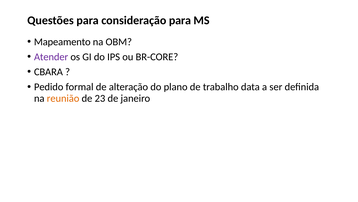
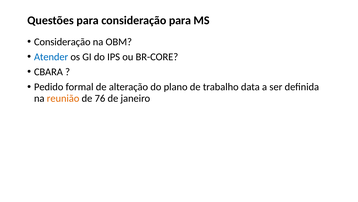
Mapeamento: Mapeamento -> Consideração (62, 42)
Atender colour: purple -> blue (51, 57)
23: 23 -> 76 (100, 98)
